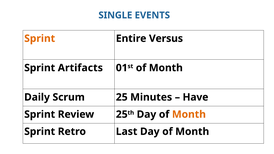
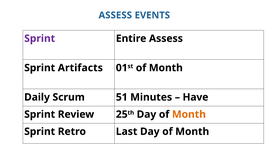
SINGLE: SINGLE -> ASSESS (115, 15)
Sprint colour: orange -> purple (40, 39)
Entire Versus: Versus -> Assess (166, 39)
Scrum 25: 25 -> 51 (122, 97)
